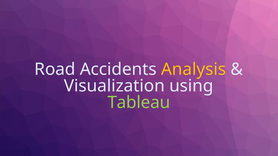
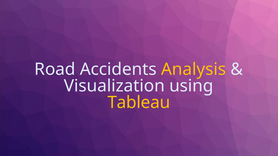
Tableau colour: light green -> yellow (139, 103)
